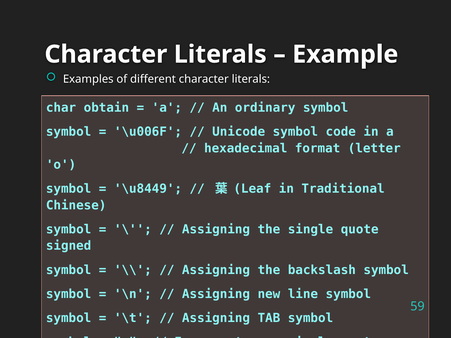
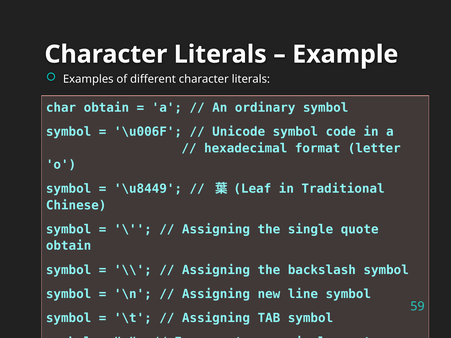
signed: signed -> obtain (69, 246)
